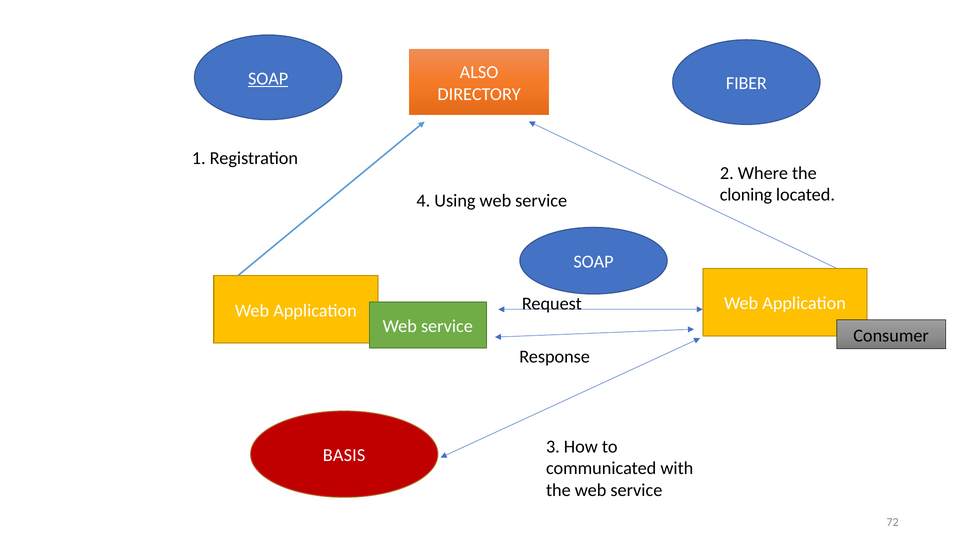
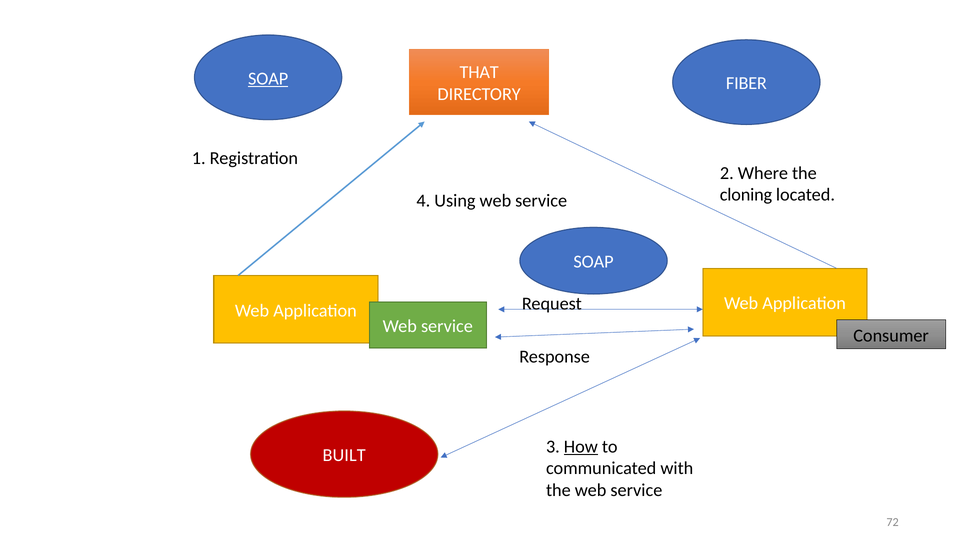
ALSO: ALSO -> THAT (479, 72)
How underline: none -> present (581, 447)
BASIS: BASIS -> BUILT (344, 456)
